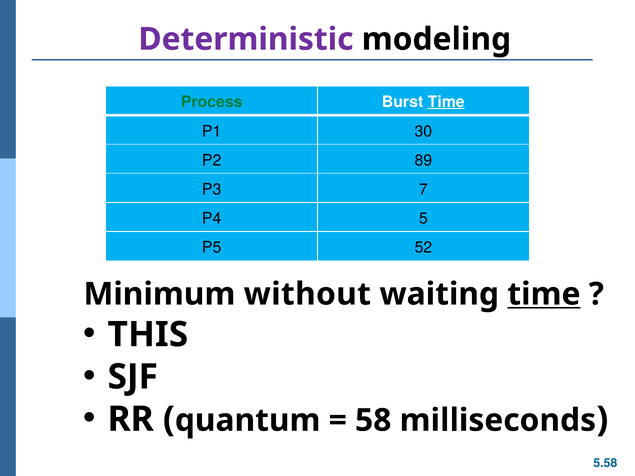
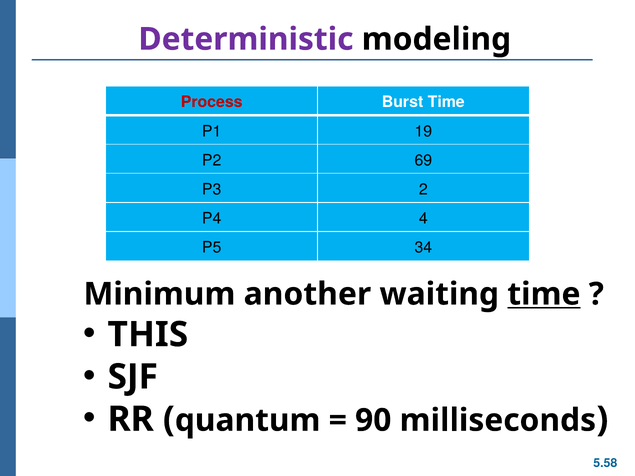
Process colour: green -> red (212, 102)
Time underline: present -> none (446, 102)
30: 30 -> 19 (423, 131)
89: 89 -> 69 (423, 160)
7: 7 -> 2 (423, 190)
5: 5 -> 4 (423, 219)
52: 52 -> 34 (423, 248)
without: without -> another (307, 294)
58: 58 -> 90 (373, 421)
